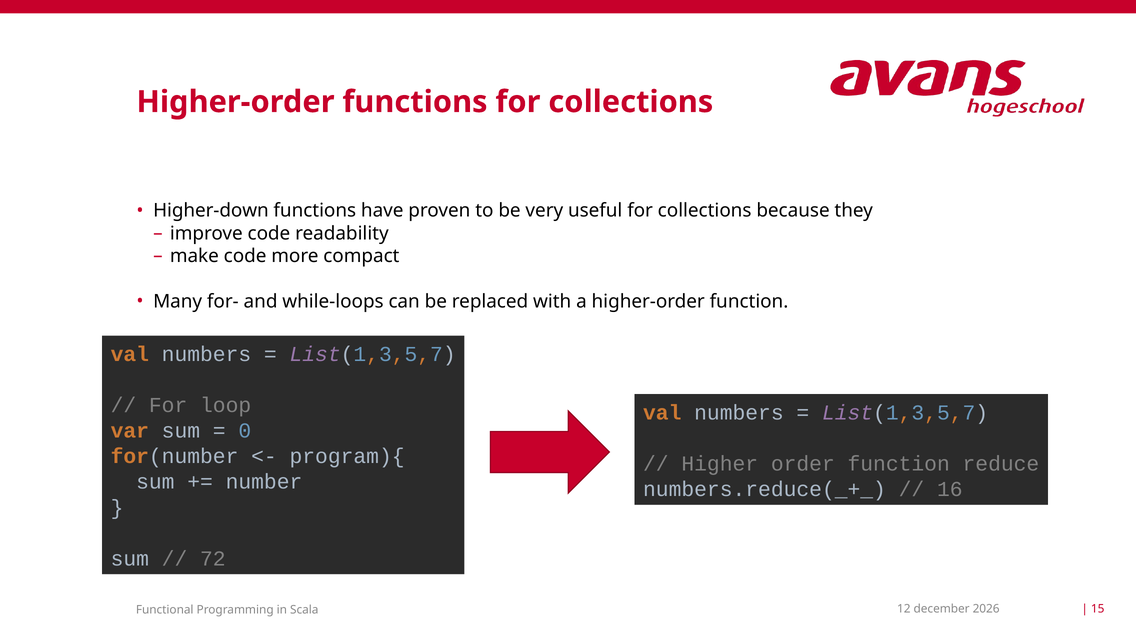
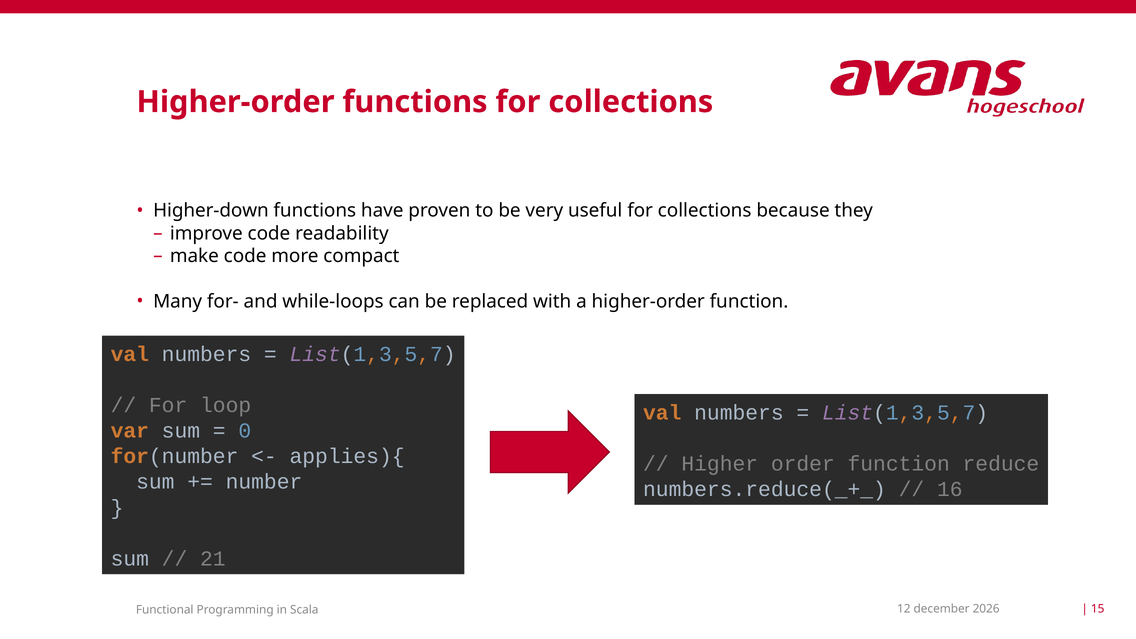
program){: program){ -> applies){ (347, 456)
72: 72 -> 21 (213, 559)
